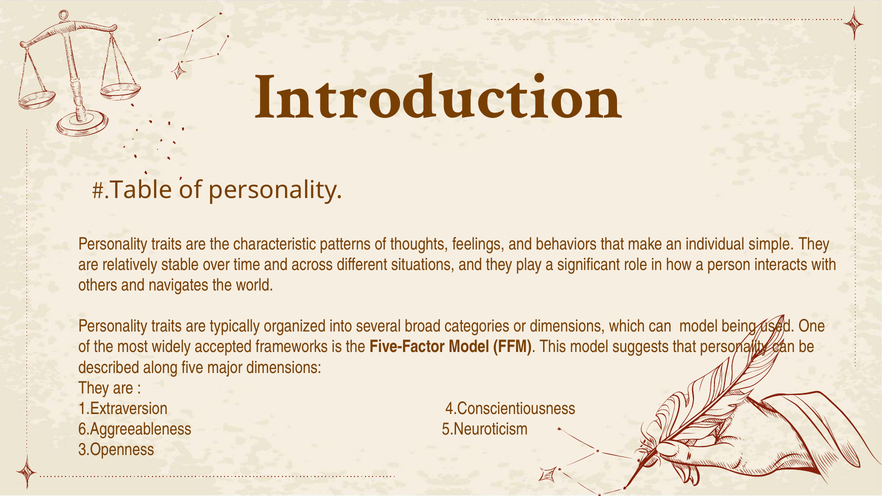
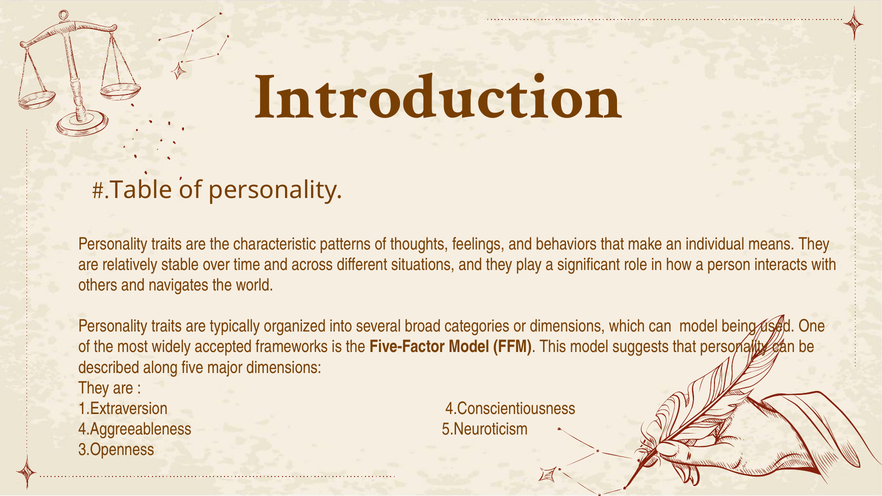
simple: simple -> means (771, 244)
6.Aggreeableness: 6.Aggreeableness -> 4.Aggreeableness (135, 429)
